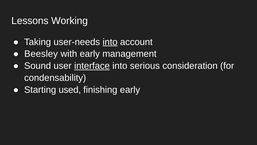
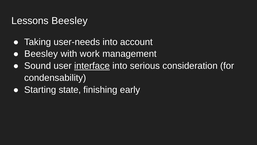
Lessons Working: Working -> Beesley (69, 21)
into underline: present -> none (110, 42)
with early: early -> work (90, 54)
used: used -> state (70, 90)
